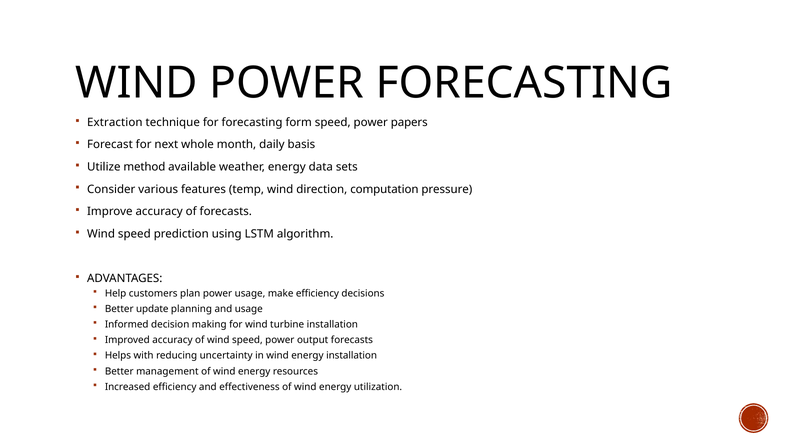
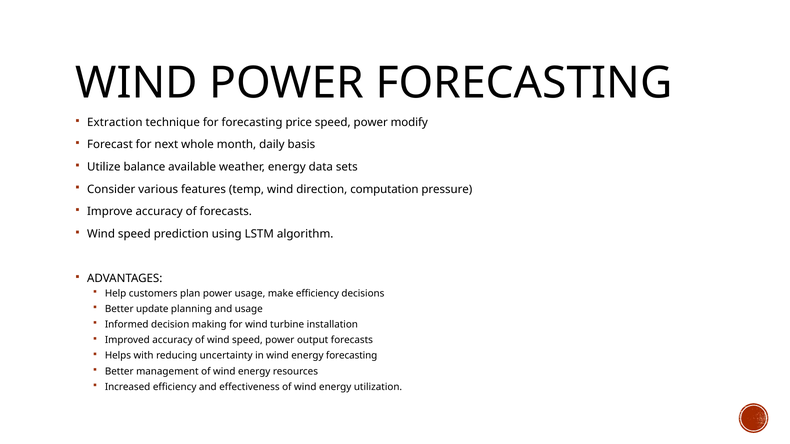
form: form -> price (299, 122)
papers: papers -> modify (409, 122)
method: method -> balance (144, 167)
energy installation: installation -> forecasting (352, 356)
